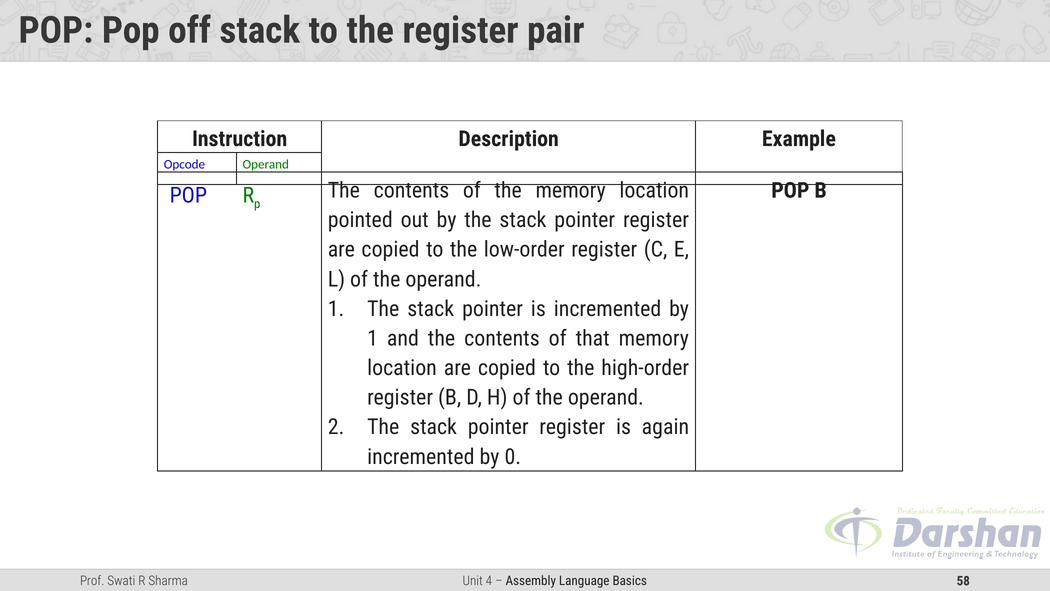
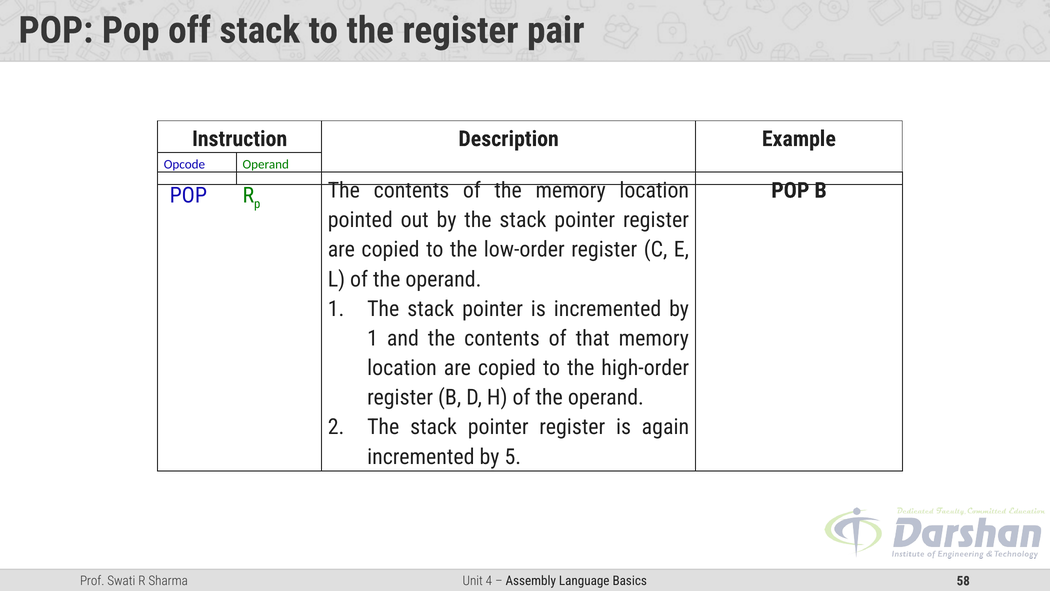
0: 0 -> 5 (513, 457)
